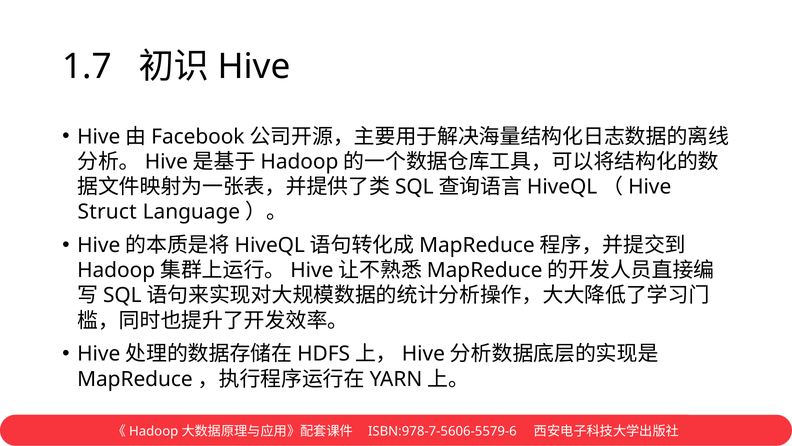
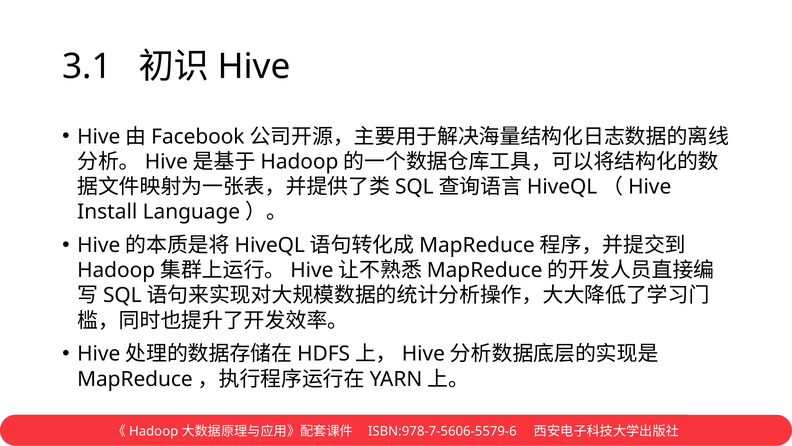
1.7: 1.7 -> 3.1 (87, 67)
Struct: Struct -> Install (107, 212)
